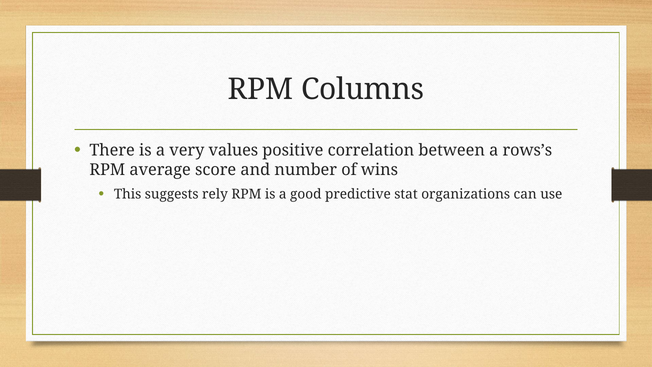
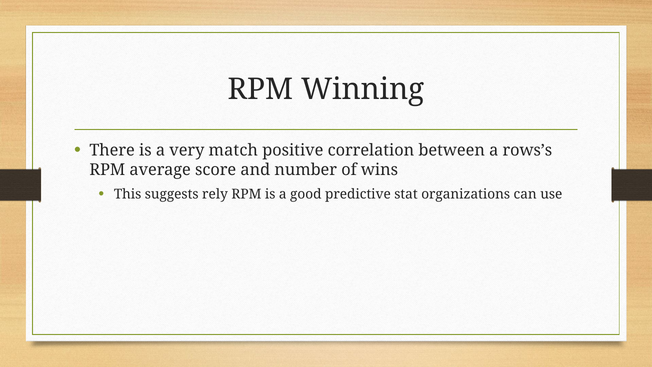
Columns: Columns -> Winning (363, 89)
values: values -> match (233, 150)
